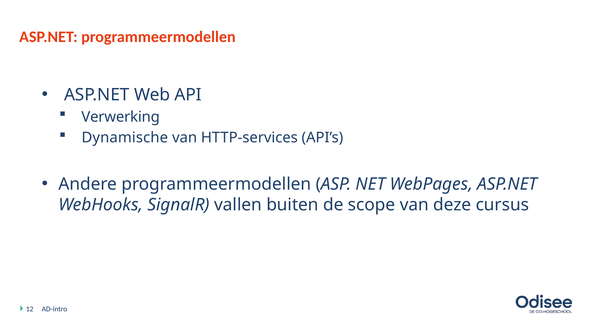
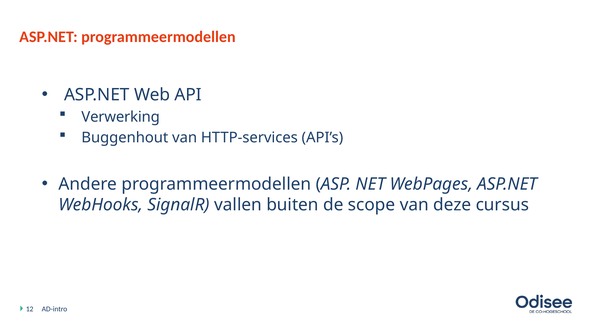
Dynamische: Dynamische -> Buggenhout (125, 138)
